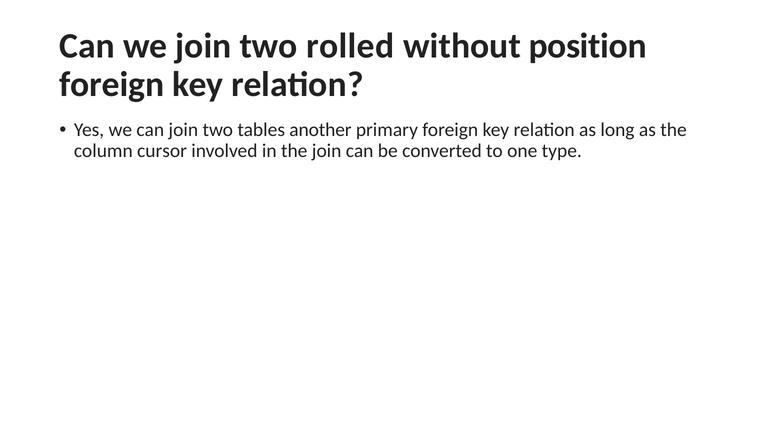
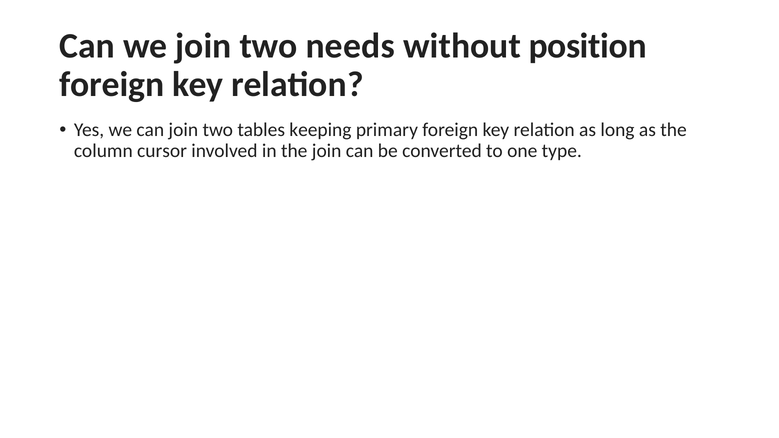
rolled: rolled -> needs (350, 46)
another: another -> keeping (320, 130)
